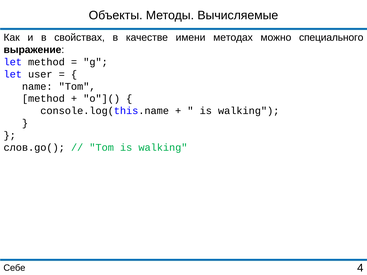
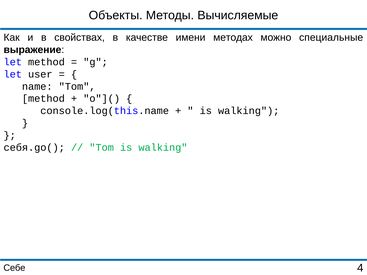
специального: специального -> специальные (331, 38)
слов.go(: слов.go( -> себя.go( (34, 148)
